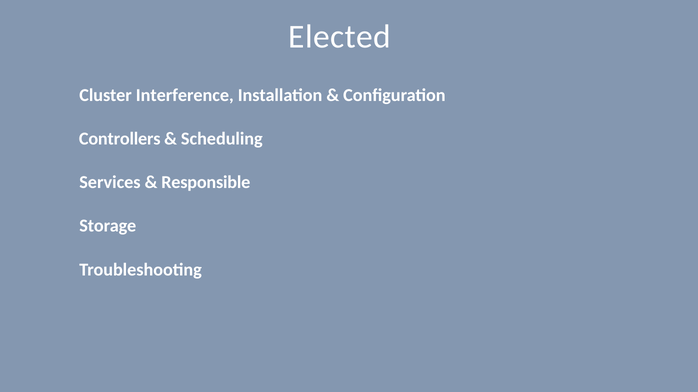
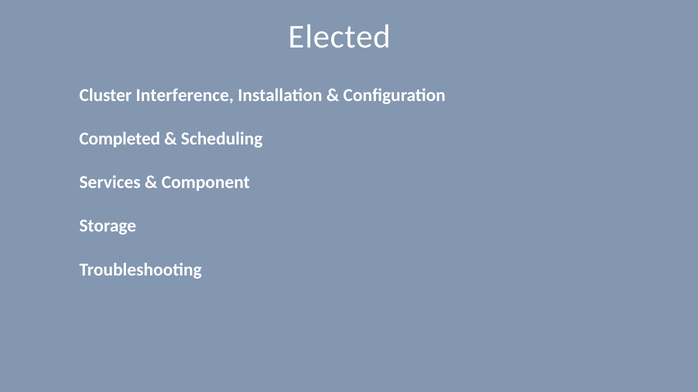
Controllers: Controllers -> Completed (120, 139)
Responsible: Responsible -> Component (206, 183)
